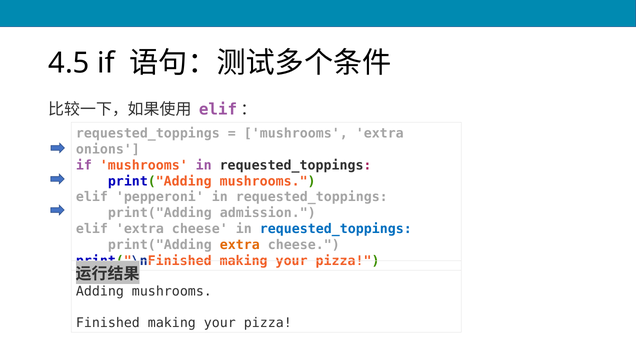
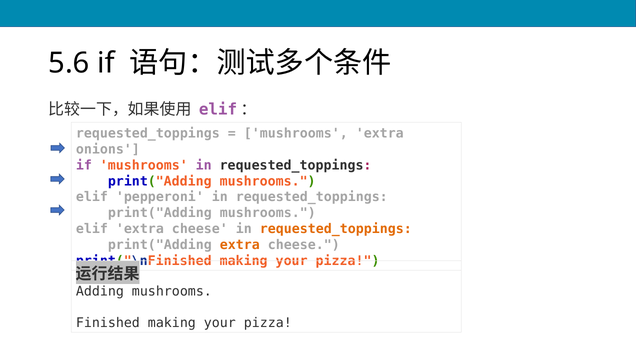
4.5: 4.5 -> 5.6 (69, 63)
admission: admission -> mushrooms (268, 213)
requested_toppings colour: blue -> orange (336, 229)
